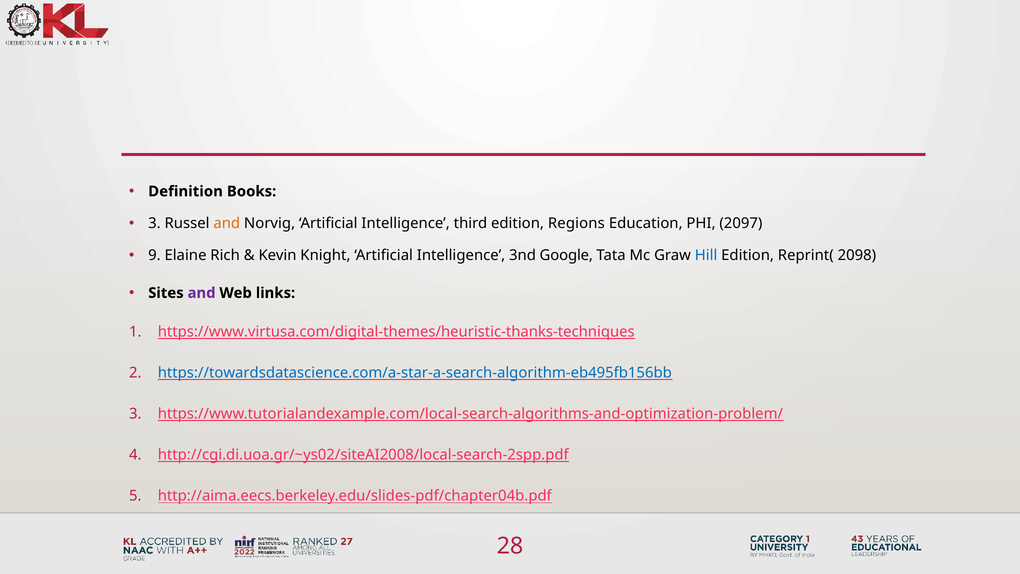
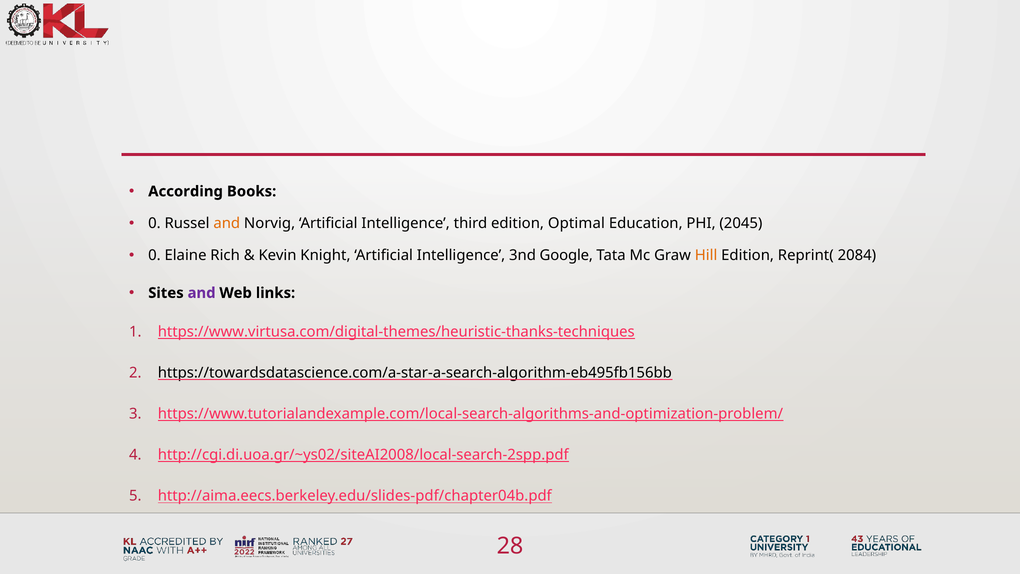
Definition: Definition -> According (186, 191)
3: 3 -> 0 (154, 223)
Regions: Regions -> Optimal (576, 223)
2097: 2097 -> 2045 (741, 223)
9: 9 -> 0 (154, 255)
Hill colour: blue -> orange (706, 255)
2098: 2098 -> 2084 (857, 255)
https://towardsdatascience.com/a-star-a-search-algorithm-eb495fb156bb colour: blue -> black (415, 372)
